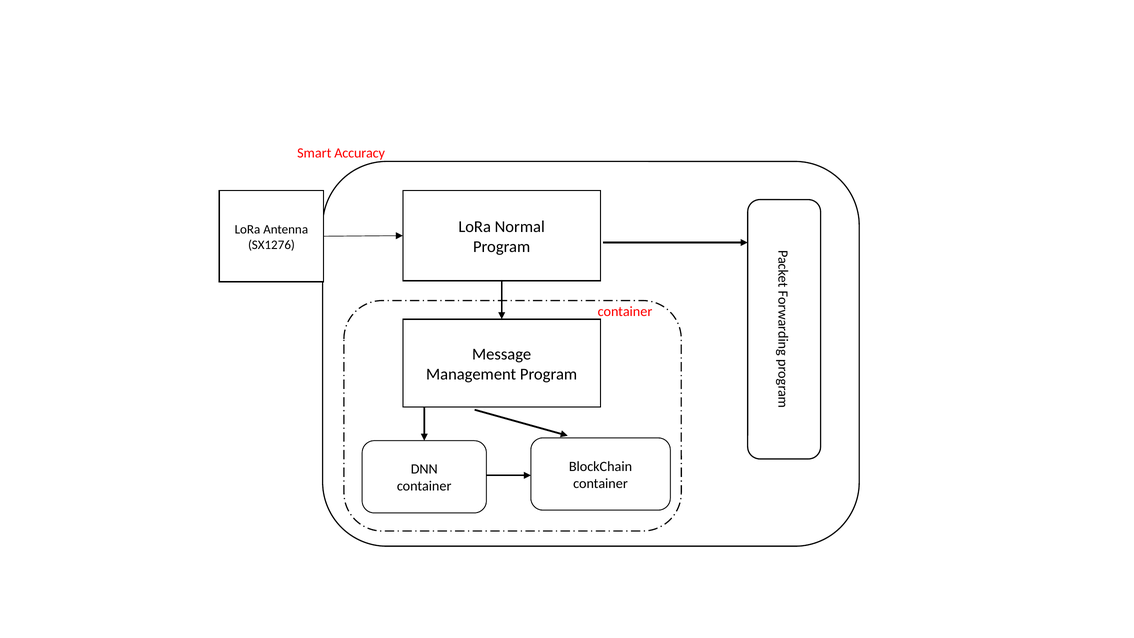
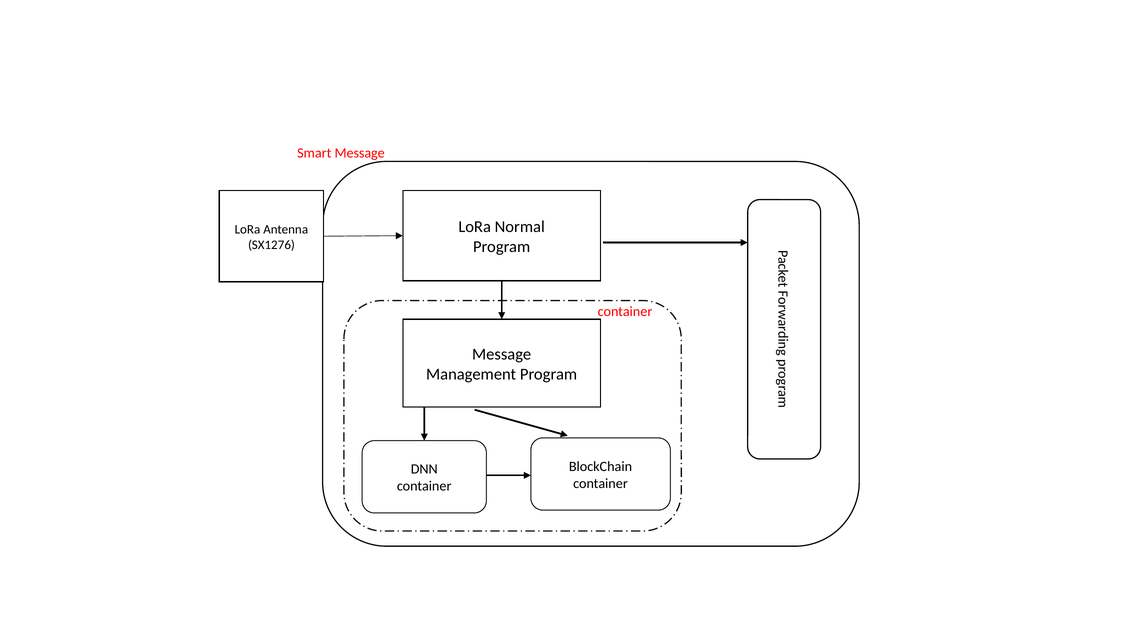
Smart Accuracy: Accuracy -> Message (360, 153)
